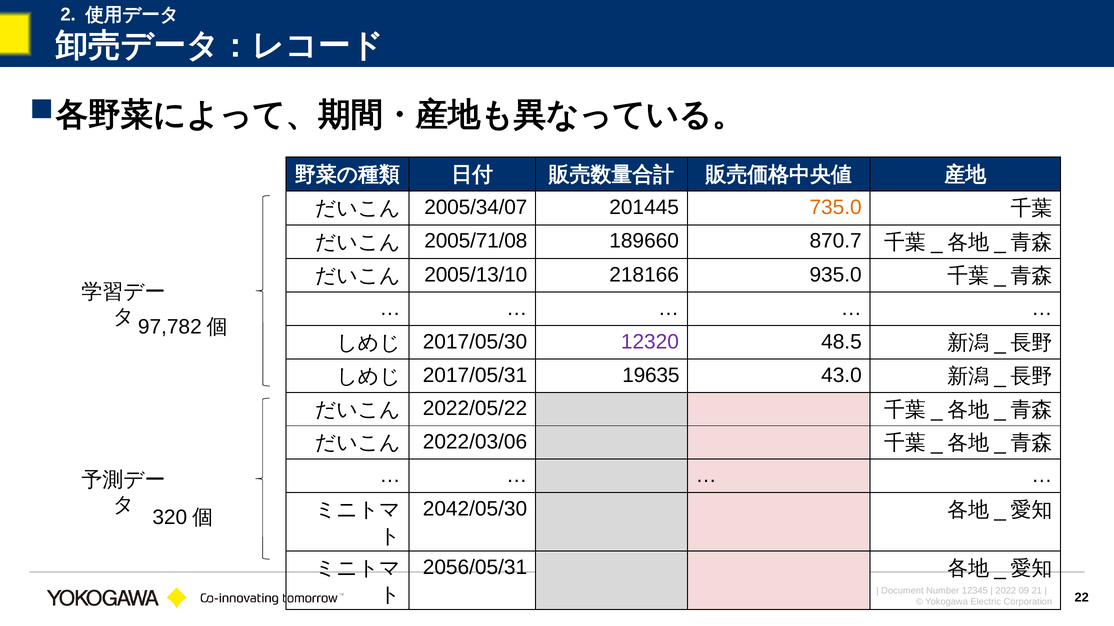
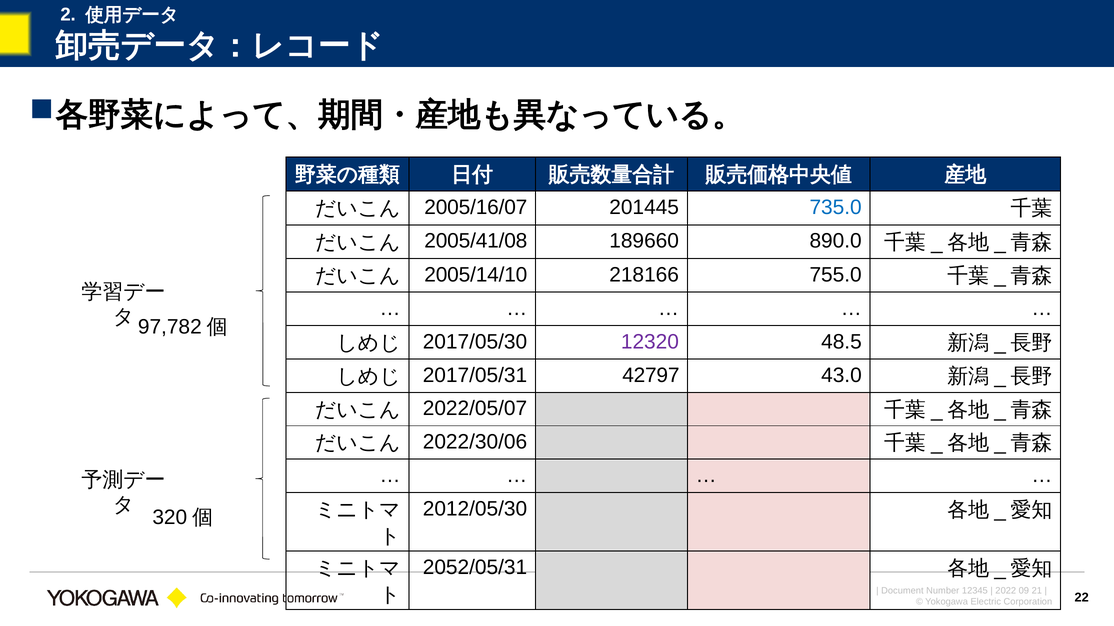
2005/34/07: 2005/34/07 -> 2005/16/07 (476, 207)
735.0 colour: orange -> blue (836, 207)
2005/71/08: 2005/71/08 -> 2005/41/08 (476, 241)
870.7: 870.7 -> 890.0 (836, 241)
2005/13/10: 2005/13/10 -> 2005/14/10 (476, 275)
935.0: 935.0 -> 755.0 (836, 275)
19635: 19635 -> 42797 (651, 375)
2022/05/22: 2022/05/22 -> 2022/05/07 (475, 409)
2022/03/06: 2022/03/06 -> 2022/30/06 (475, 442)
2042/05/30: 2042/05/30 -> 2012/05/30 (475, 509)
2056/05/31: 2056/05/31 -> 2052/05/31 (475, 568)
